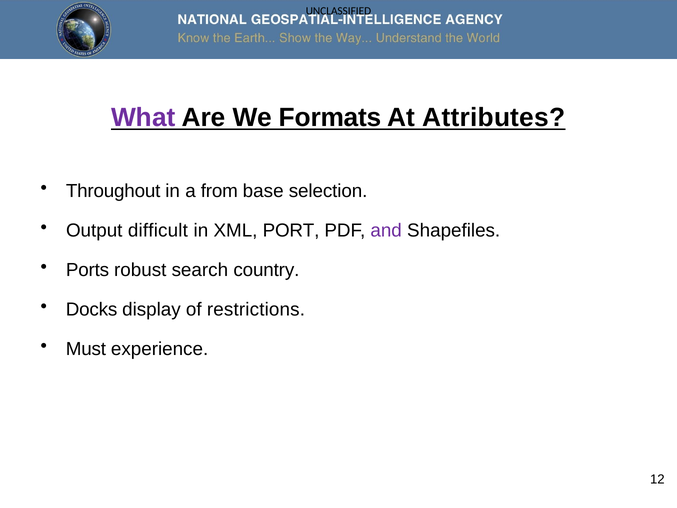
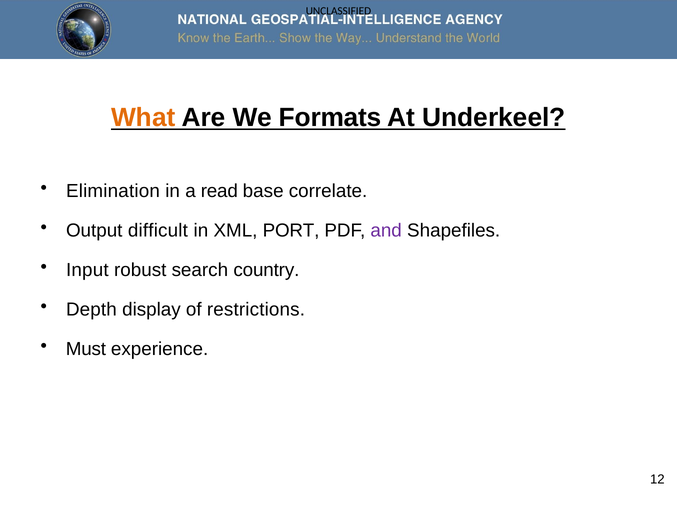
What colour: purple -> orange (143, 117)
Attributes: Attributes -> Underkeel (494, 117)
Throughout: Throughout -> Elimination (113, 191)
from: from -> read (219, 191)
selection: selection -> correlate (328, 191)
Ports: Ports -> Input (87, 270)
Docks: Docks -> Depth (91, 309)
